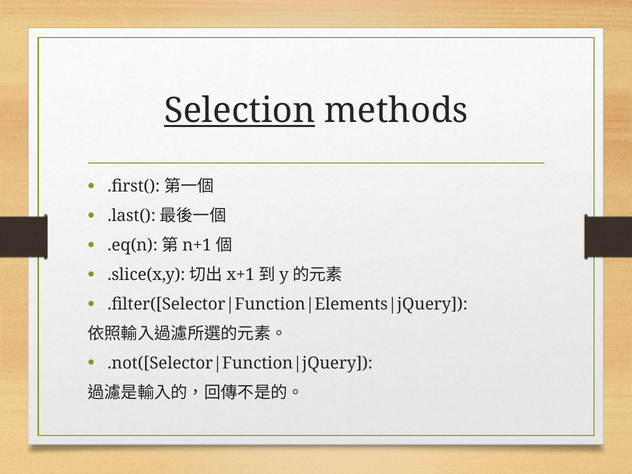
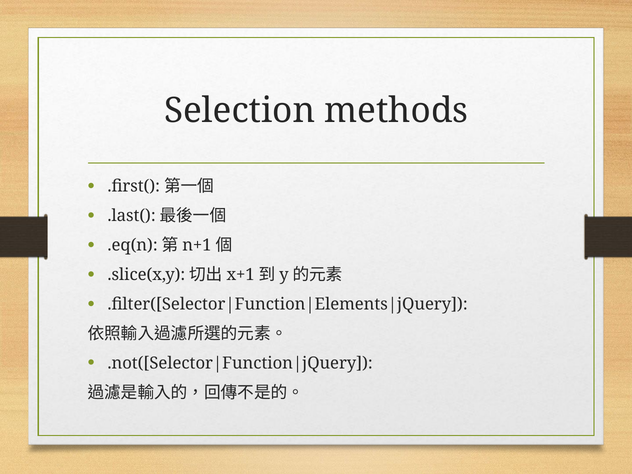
Selection underline: present -> none (240, 111)
